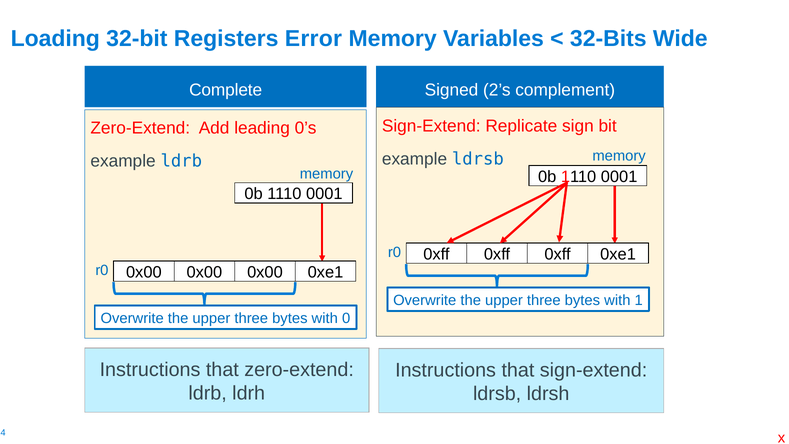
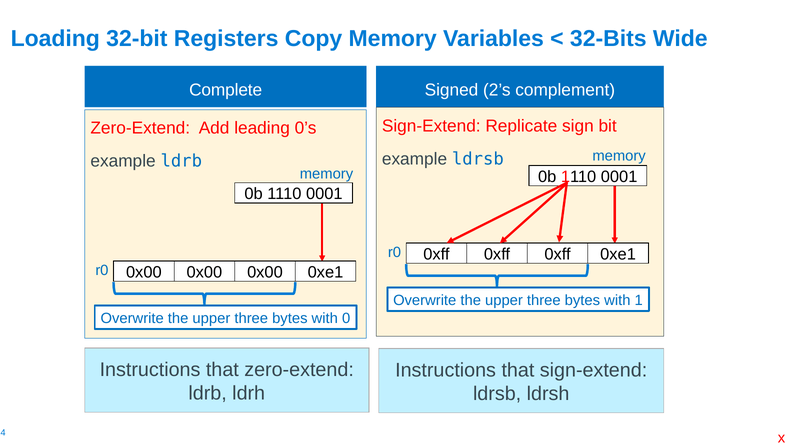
Error: Error -> Copy (314, 39)
